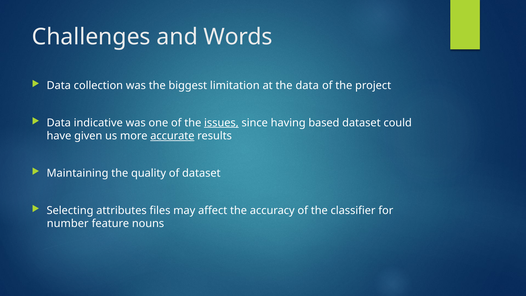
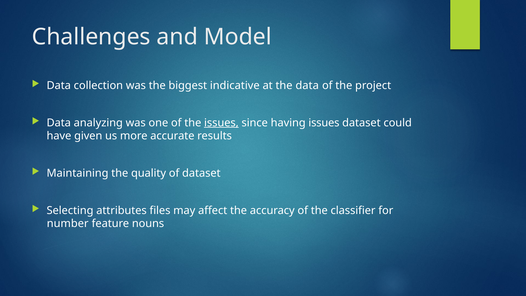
Words: Words -> Model (238, 37)
limitation: limitation -> indicative (235, 85)
indicative: indicative -> analyzing (98, 123)
having based: based -> issues (324, 123)
accurate underline: present -> none (172, 136)
